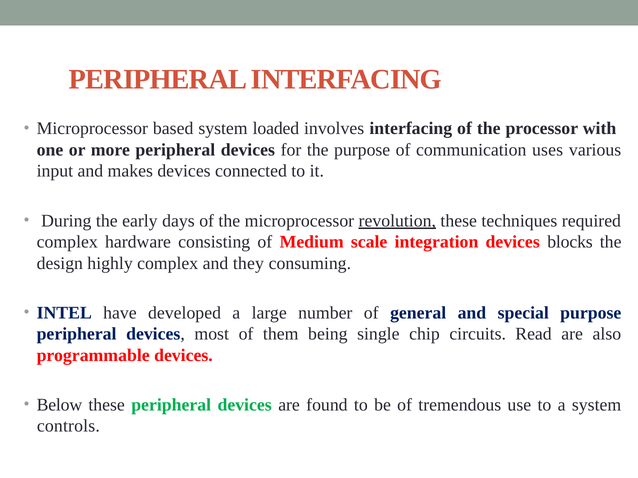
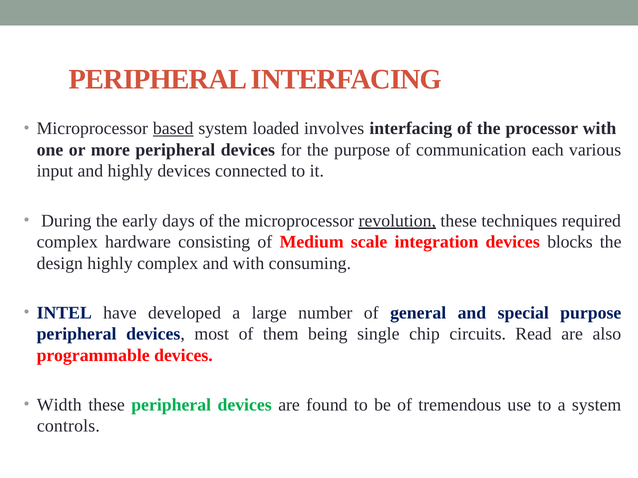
based underline: none -> present (173, 129)
uses: uses -> each (548, 150)
and makes: makes -> highly (130, 171)
and they: they -> with (248, 263)
Below: Below -> Width (59, 405)
